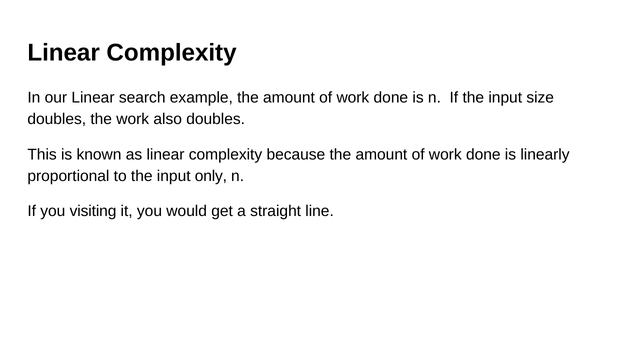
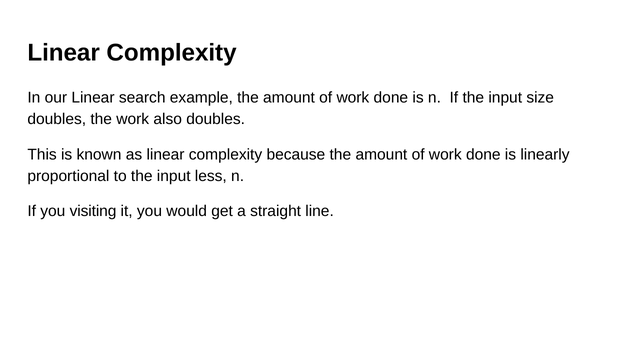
only: only -> less (211, 176)
